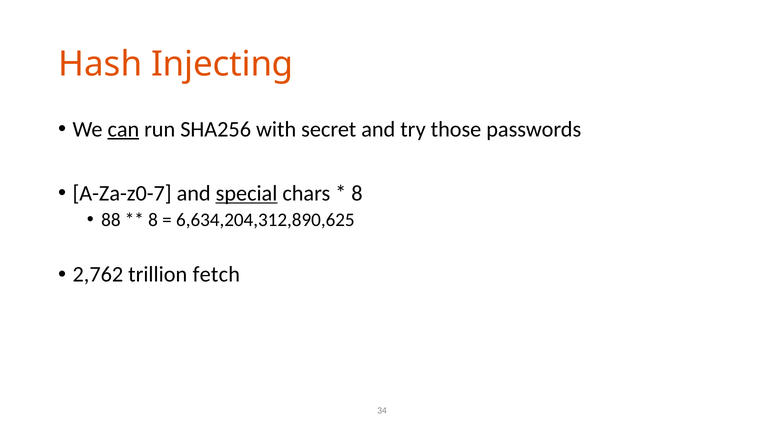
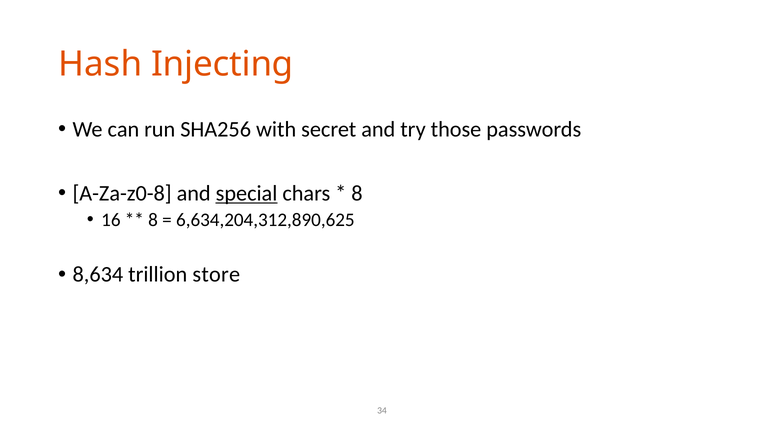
can underline: present -> none (123, 129)
A-Za-z0-7: A-Za-z0-7 -> A-Za-z0-8 (122, 193)
88: 88 -> 16 (111, 220)
2,762: 2,762 -> 8,634 (98, 274)
fetch: fetch -> store (216, 274)
